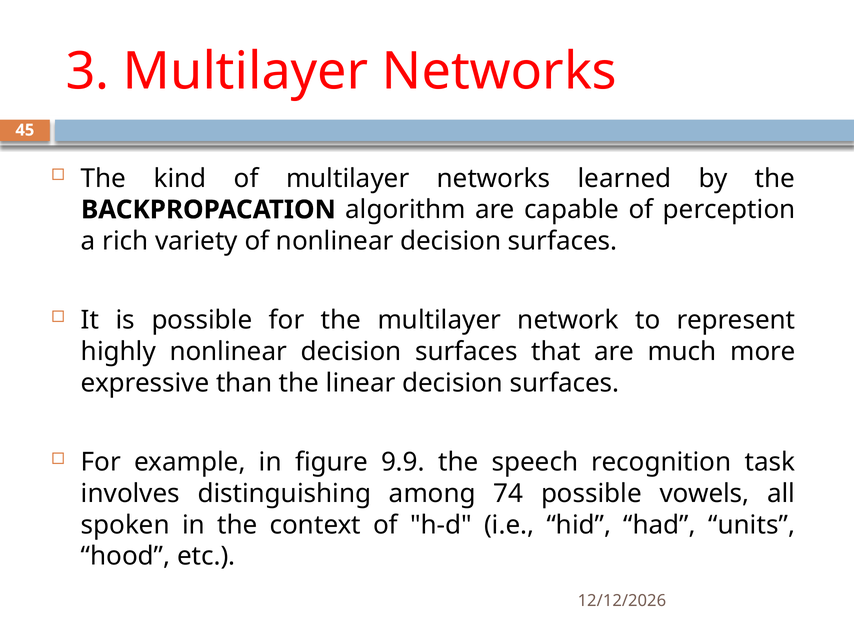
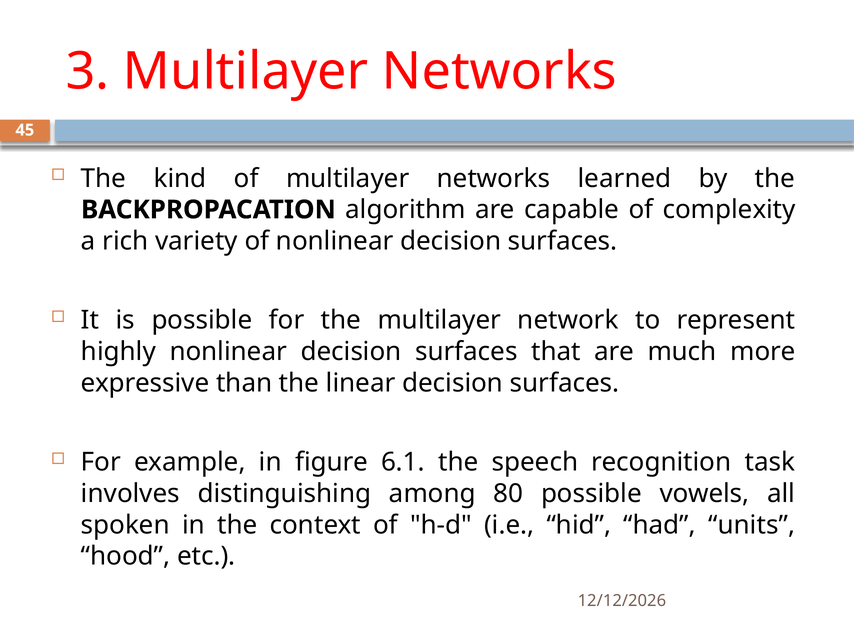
perception: perception -> complexity (729, 210)
9.9: 9.9 -> 6.1 (403, 462)
74: 74 -> 80 (508, 493)
